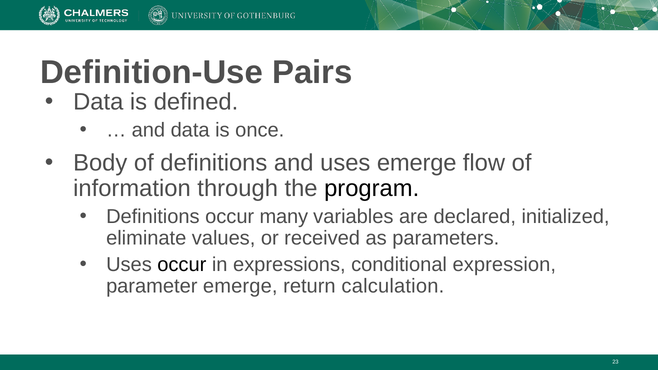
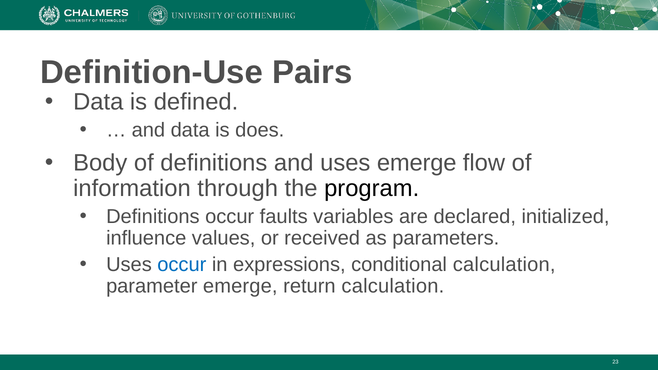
once: once -> does (260, 130)
many: many -> faults (284, 217)
eliminate: eliminate -> influence (146, 238)
occur colour: black -> blue (182, 265)
conditional expression: expression -> calculation (504, 265)
